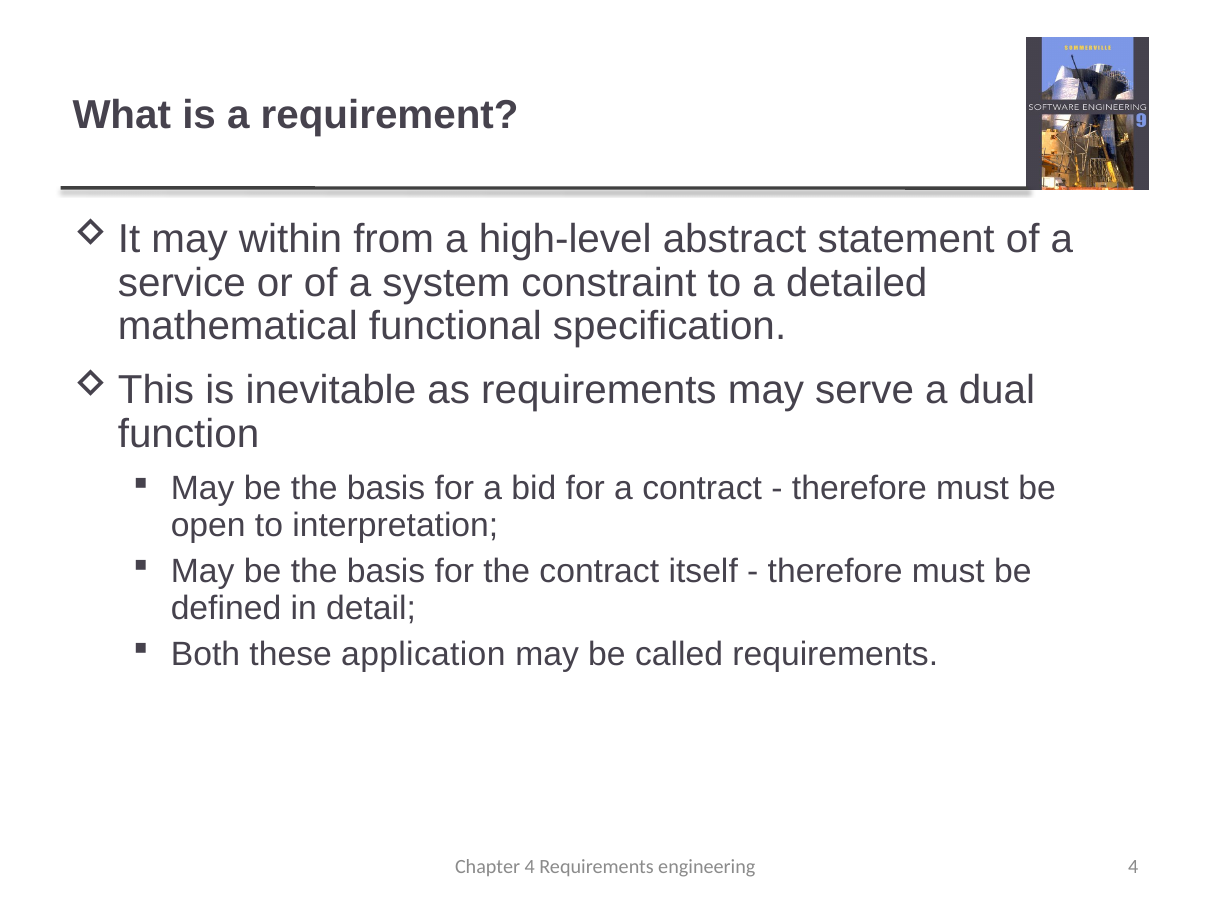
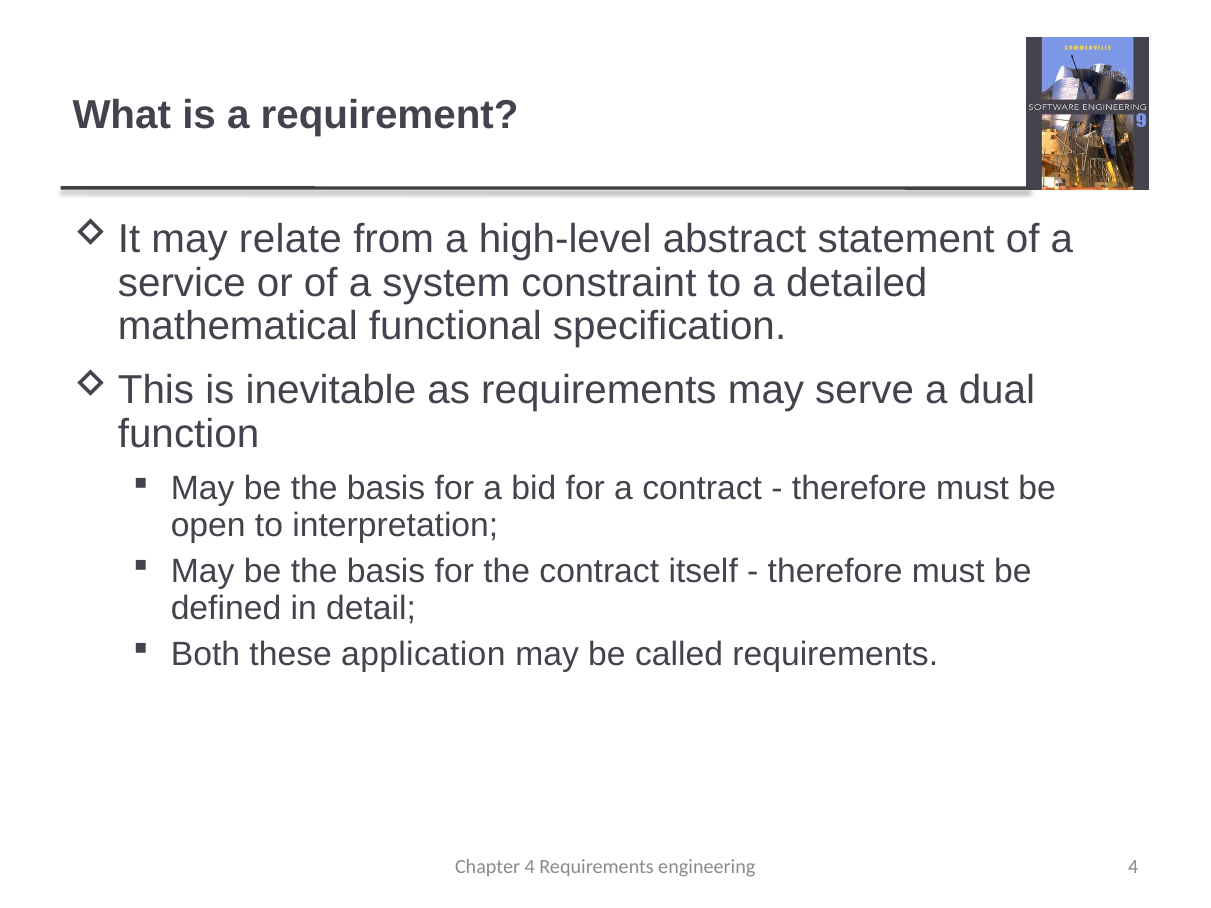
within: within -> relate (290, 239)
